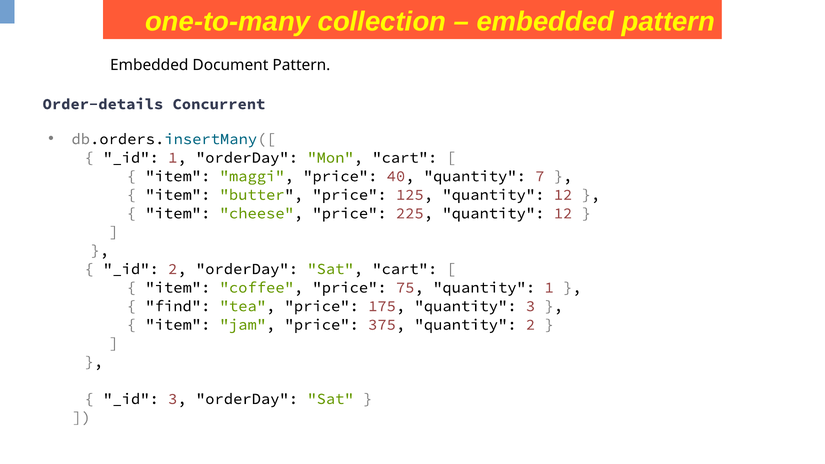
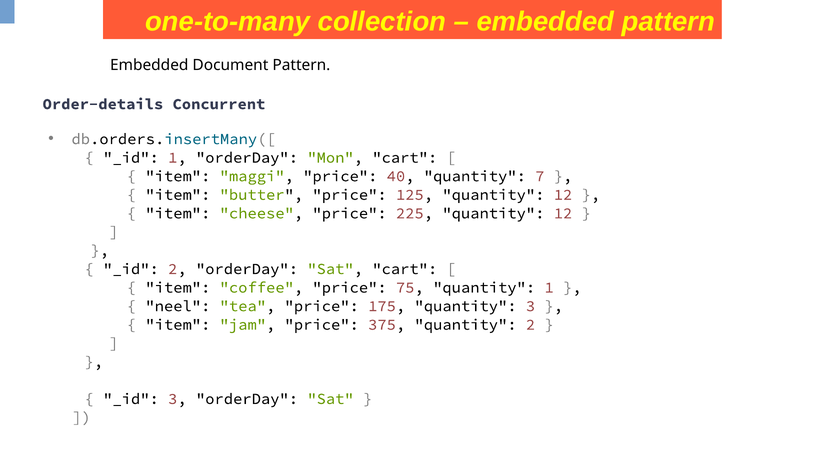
find: find -> neel (178, 306)
